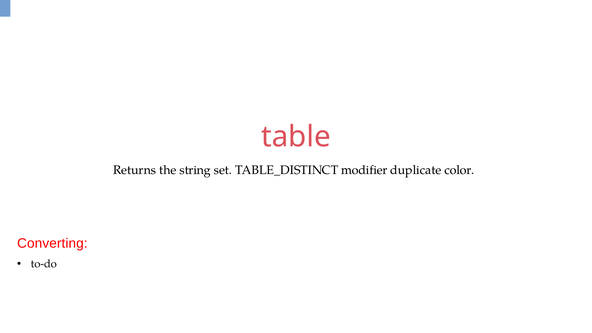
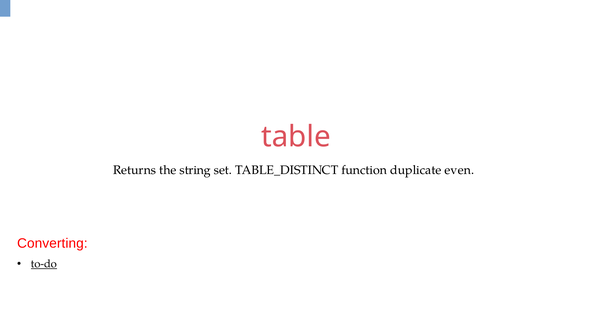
modifier: modifier -> function (364, 170)
color: color -> even (459, 170)
to-do underline: none -> present (44, 264)
